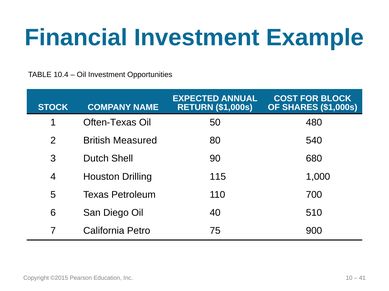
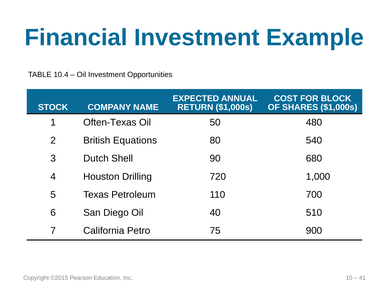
Measured: Measured -> Equations (135, 141)
115: 115 -> 720 (218, 177)
